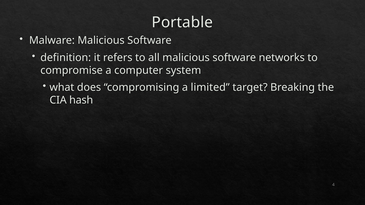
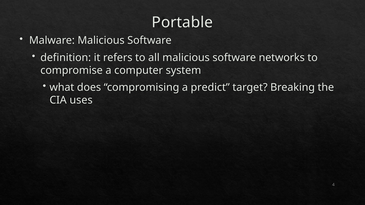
limited: limited -> predict (210, 88)
hash: hash -> uses (81, 100)
